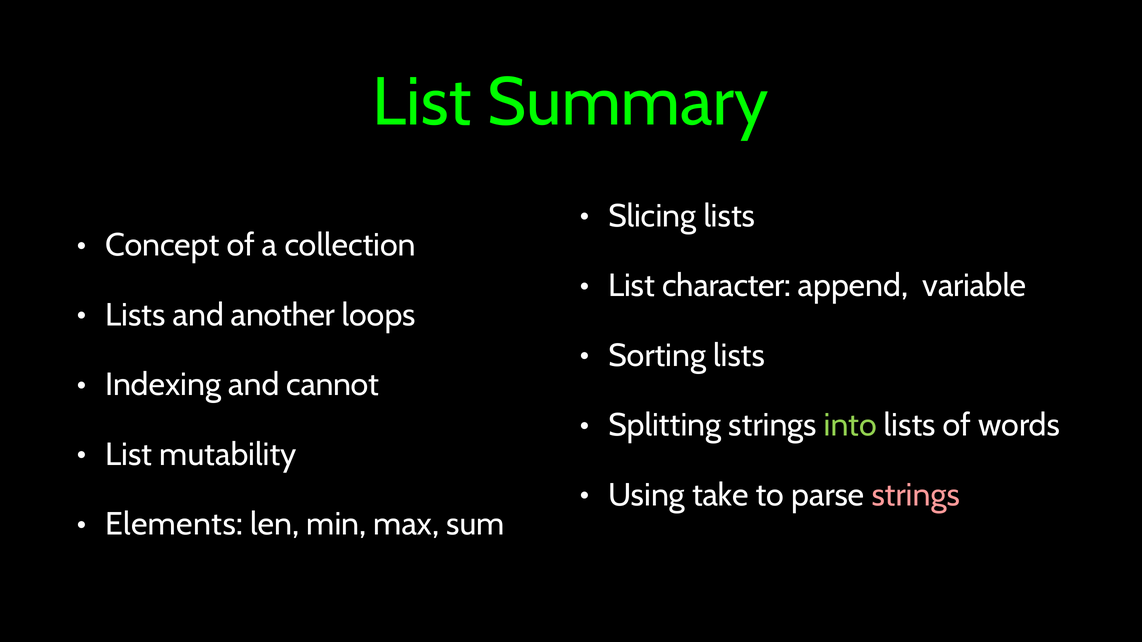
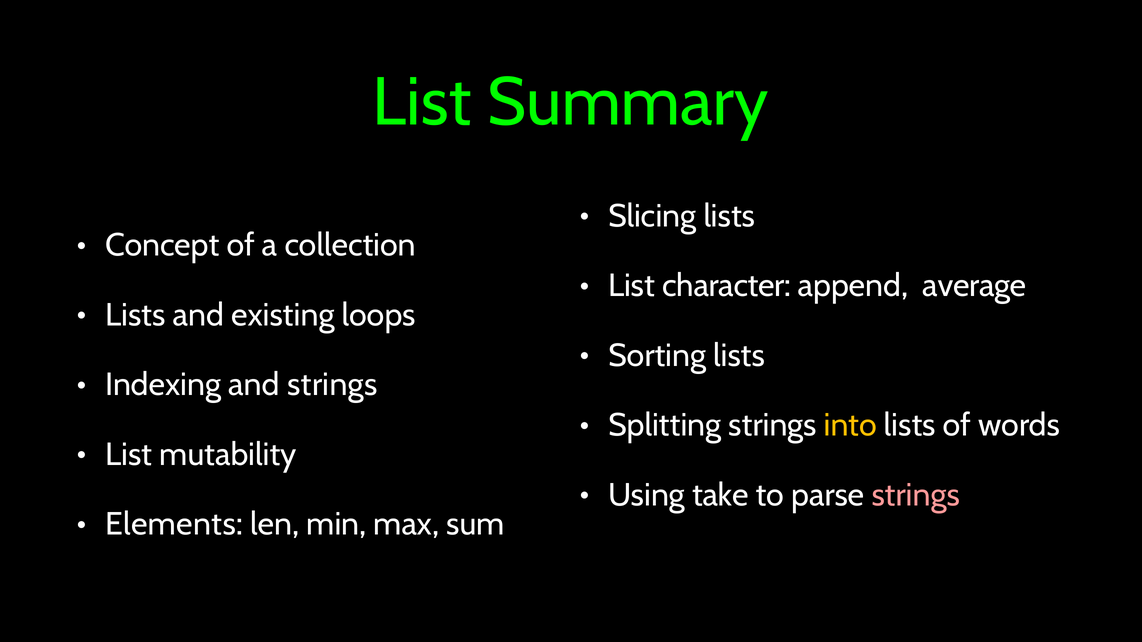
variable: variable -> average (974, 286)
another: another -> existing (283, 315)
and cannot: cannot -> strings (332, 385)
into colour: light green -> yellow (850, 426)
